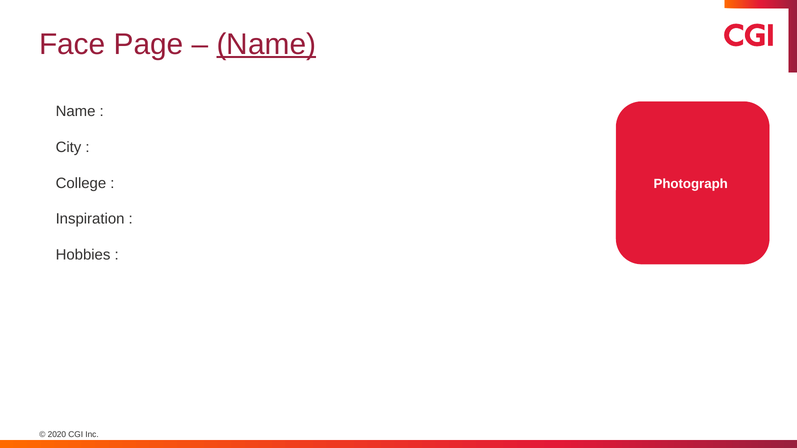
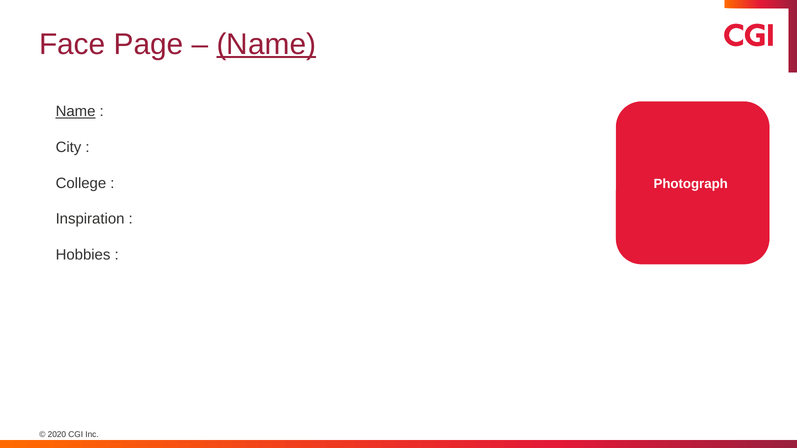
Name underline: none -> present (76, 111)
